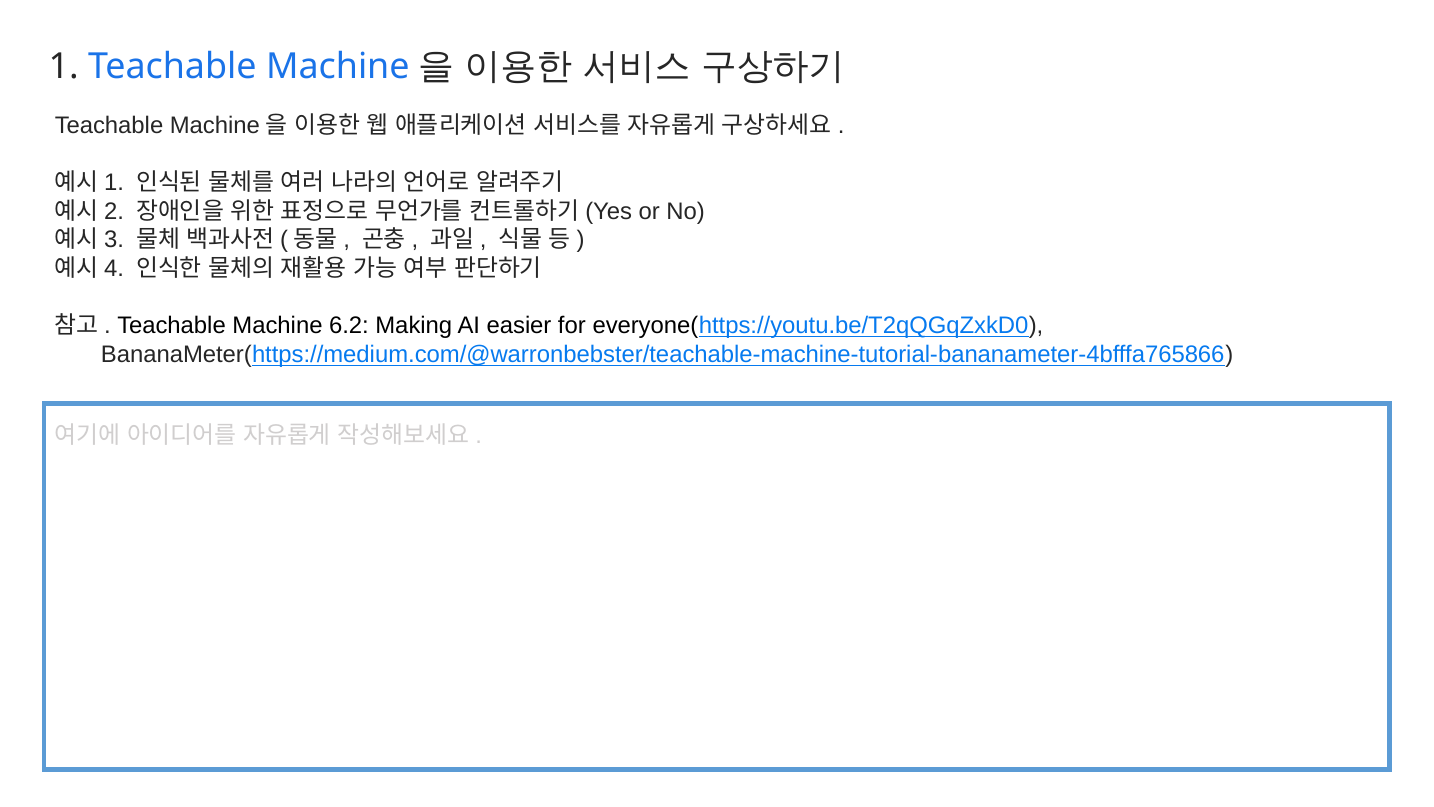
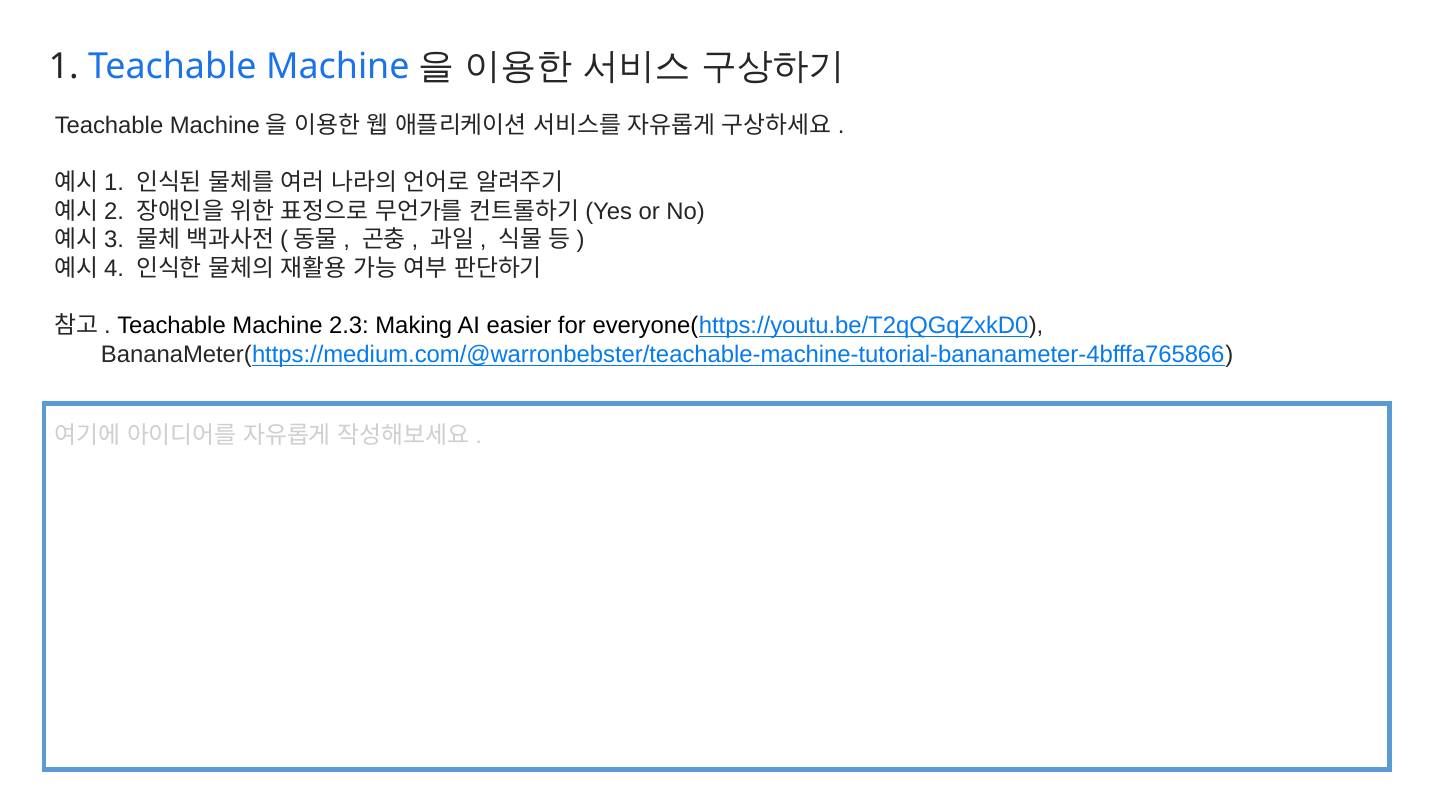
6.2: 6.2 -> 2.3 (349, 326)
